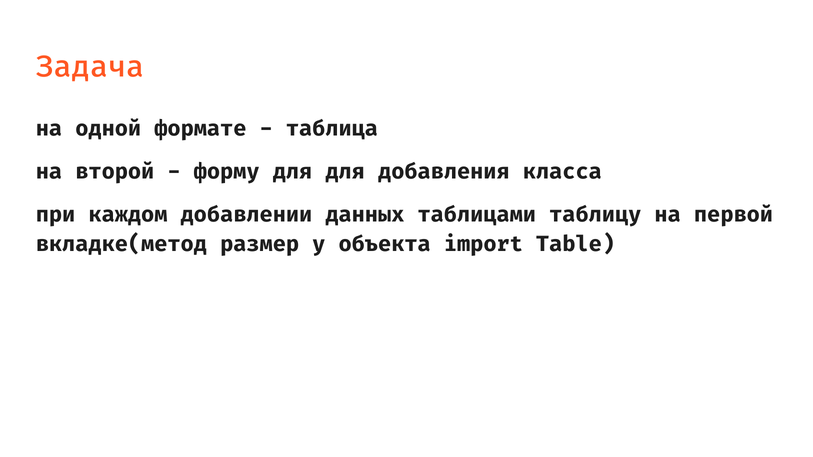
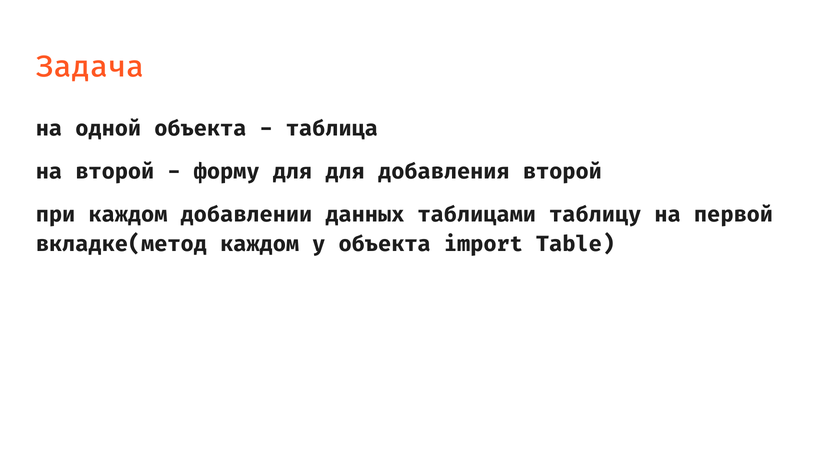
одной формате: формате -> объекта (200, 129)
добавления класса: класса -> второй (562, 172)
вкладке(метод размер: размер -> каждом (260, 244)
